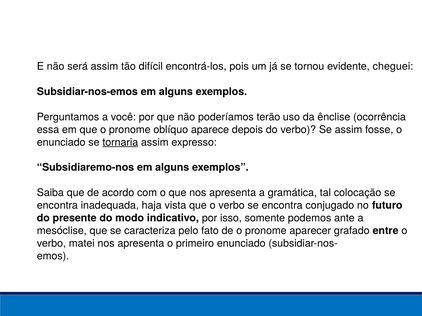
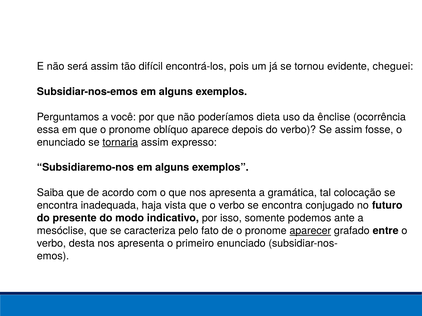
terão: terão -> dieta (268, 117)
aparecer underline: none -> present (310, 231)
matei: matei -> desta (82, 244)
